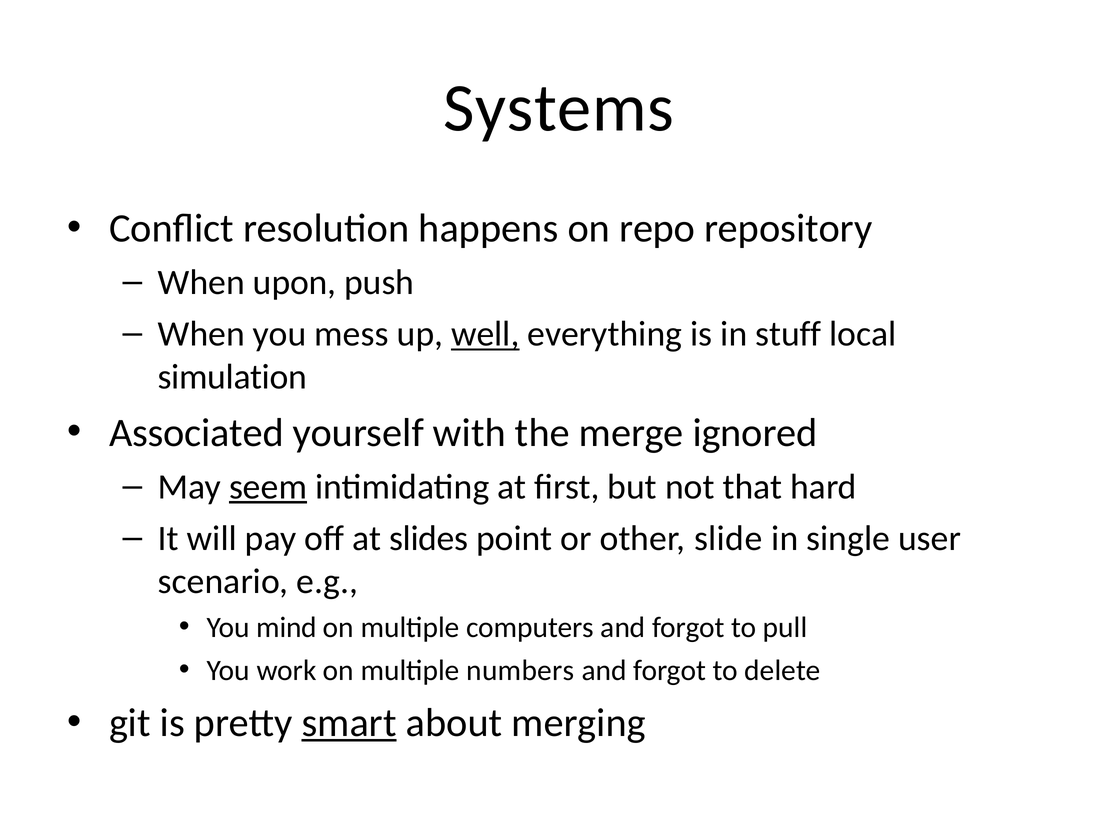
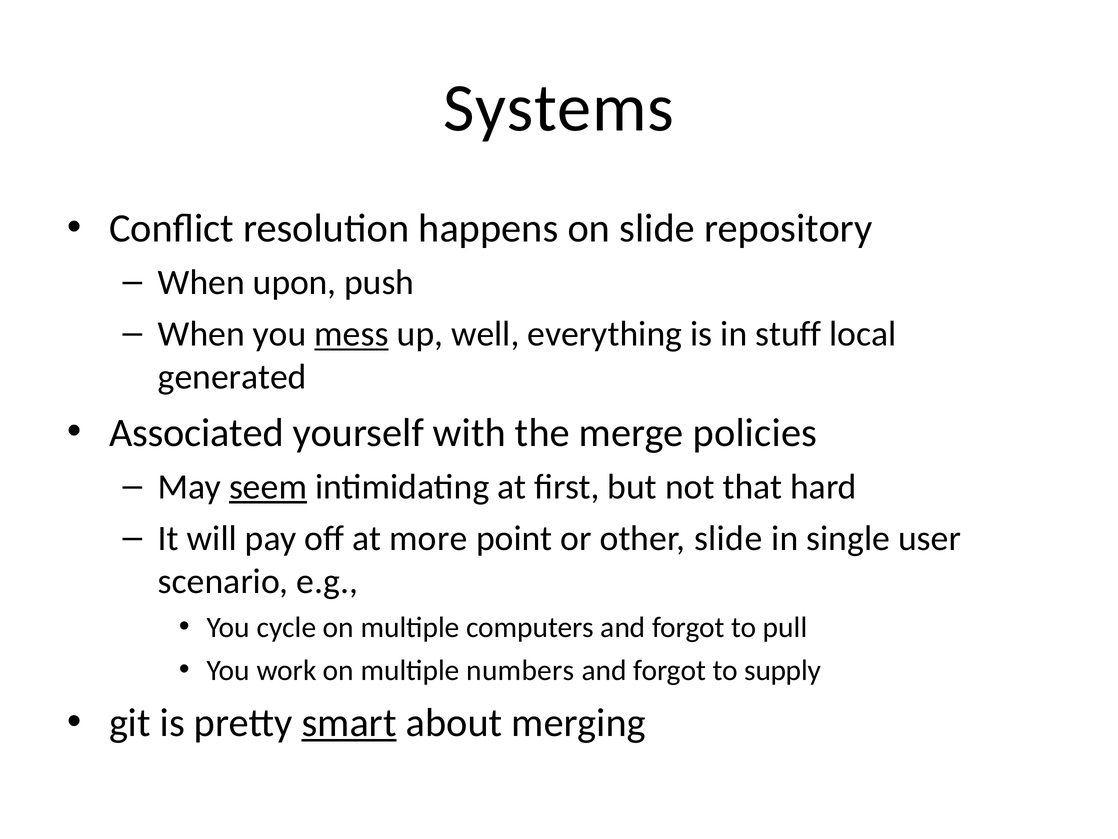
on repo: repo -> slide (657, 228)
mess underline: none -> present (351, 334)
well underline: present -> none (485, 334)
simulation: simulation -> generated (232, 377)
ignored: ignored -> policies (755, 433)
slides: slides -> more (428, 538)
mind: mind -> cycle (286, 627)
delete: delete -> supply (783, 670)
